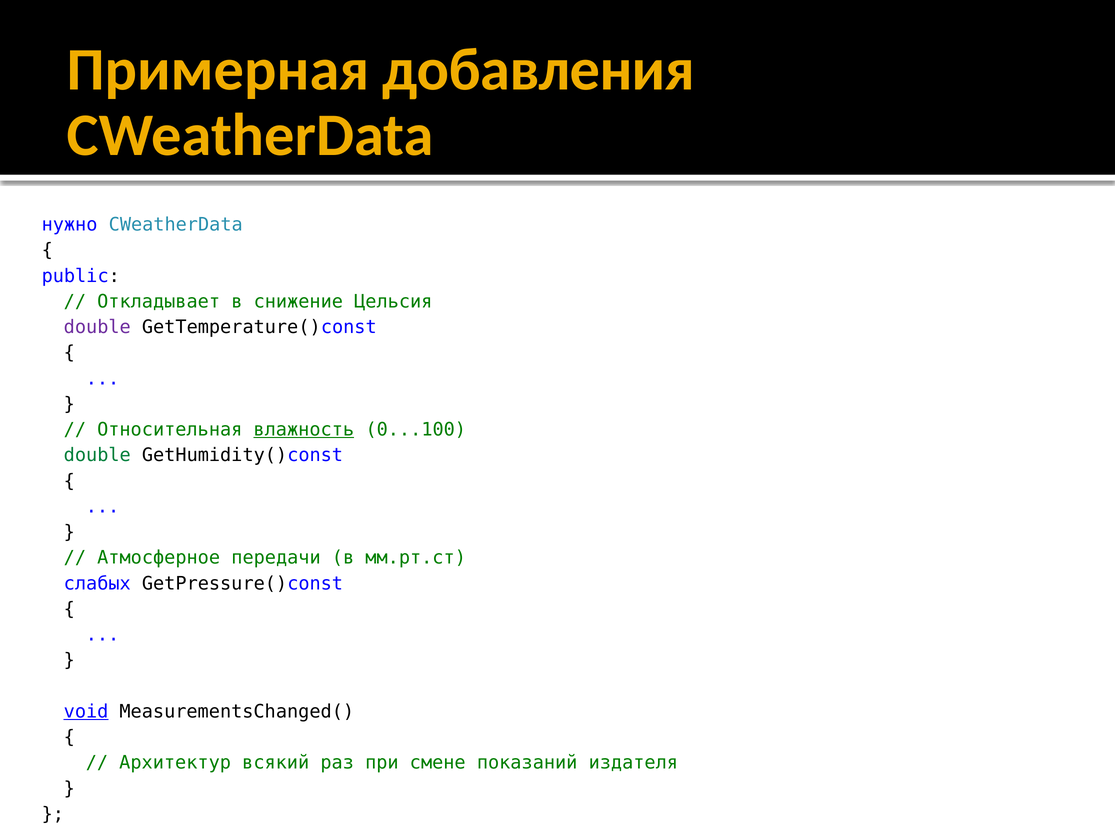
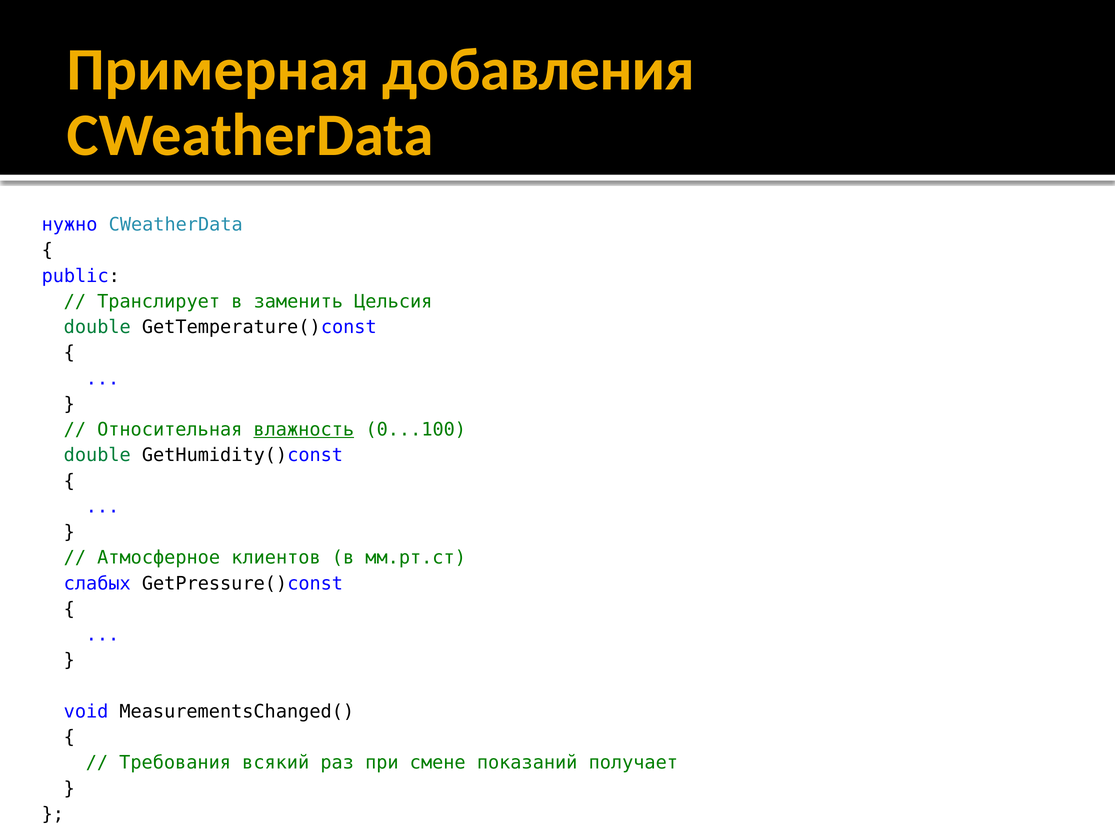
Откладывает: Откладывает -> Транслирует (159, 302)
снижение: снижение -> заменить (298, 302)
double colour: purple -> green (97, 327)
передачи: передачи -> клиентов (276, 558)
void underline: present -> none (86, 712)
Архитектур: Архитектур -> Требования (175, 763)
издателя: издателя -> получает (633, 763)
